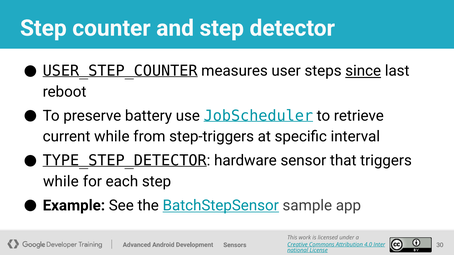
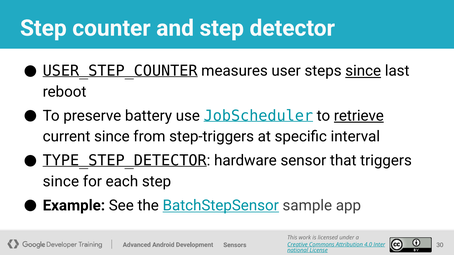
retrieve underline: none -> present (359, 116)
current while: while -> since (112, 137)
while: while -> since (61, 182)
